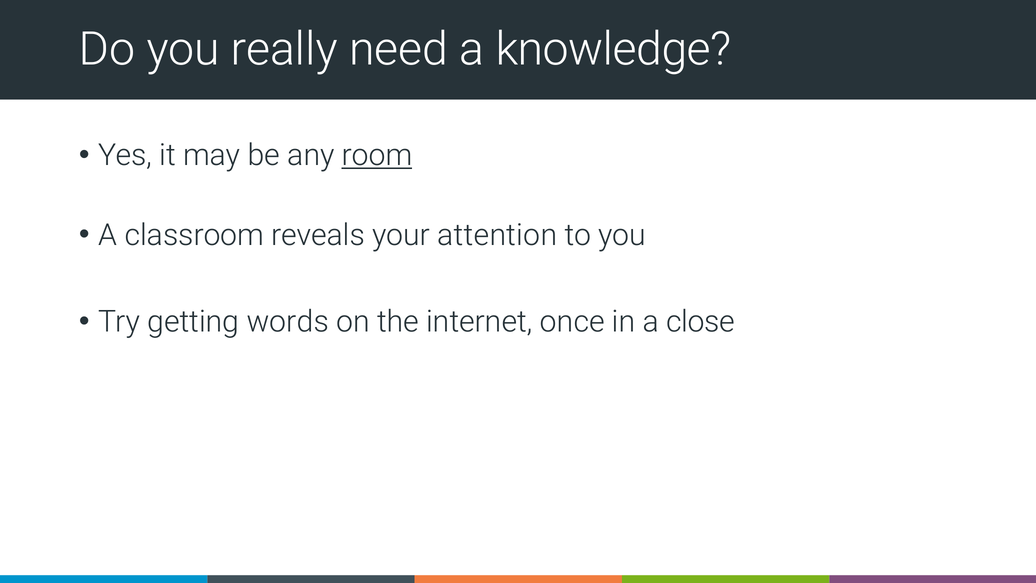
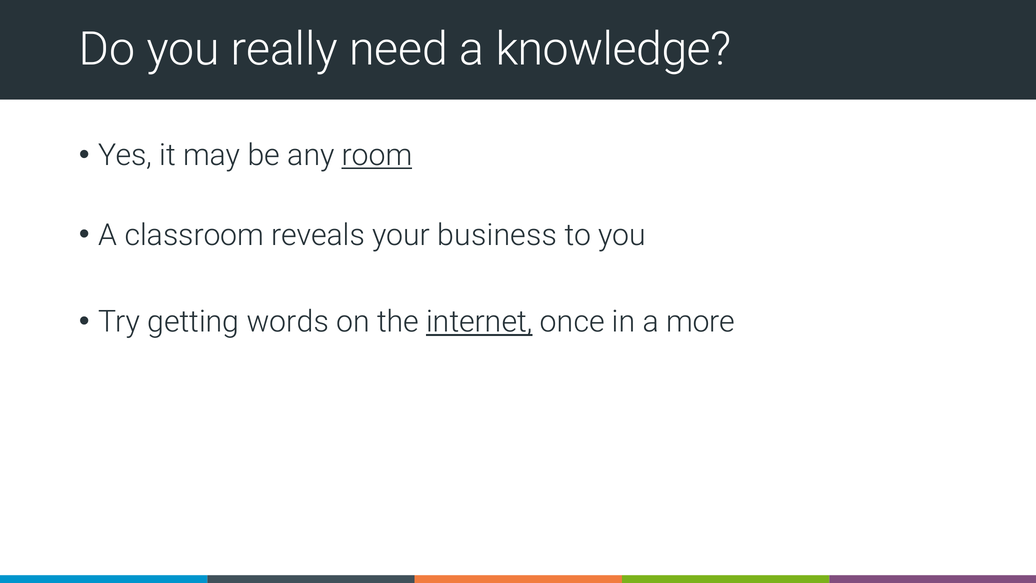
attention: attention -> business (497, 235)
internet underline: none -> present (479, 322)
close: close -> more (701, 322)
